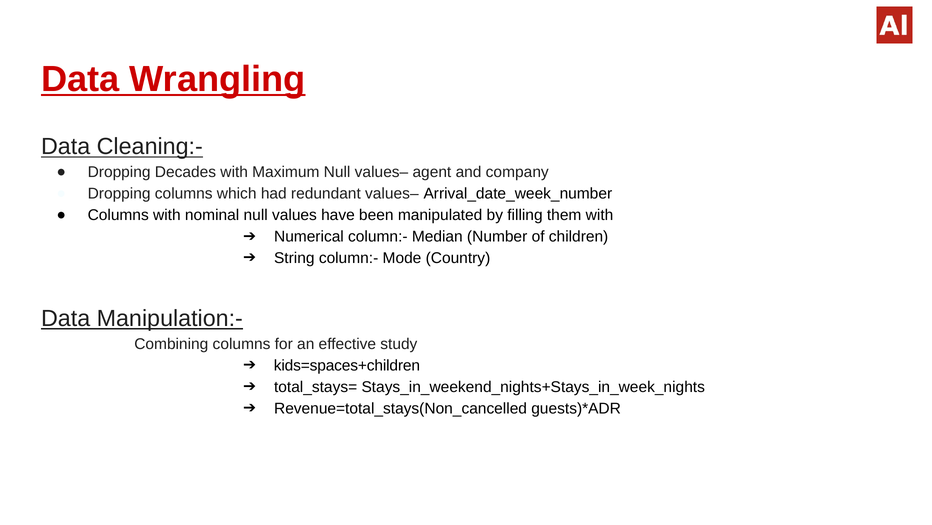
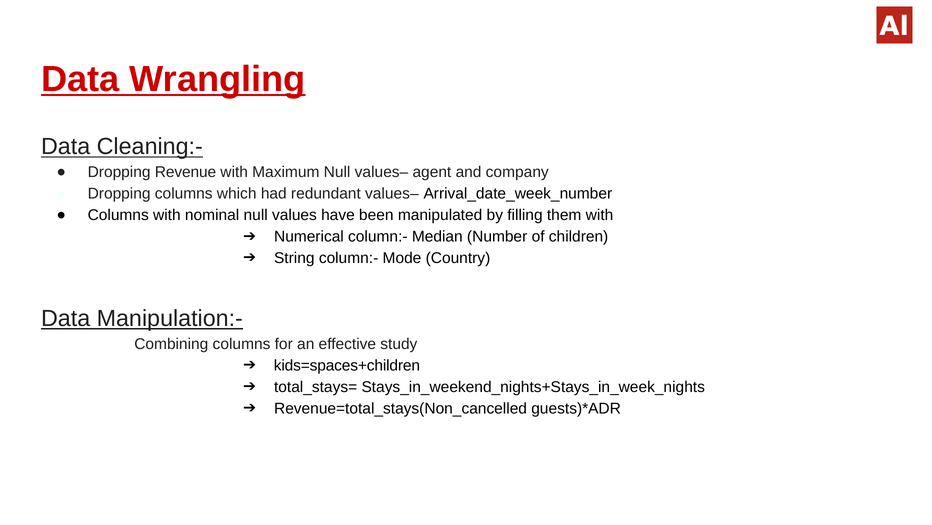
Decades: Decades -> Revenue (186, 172)
